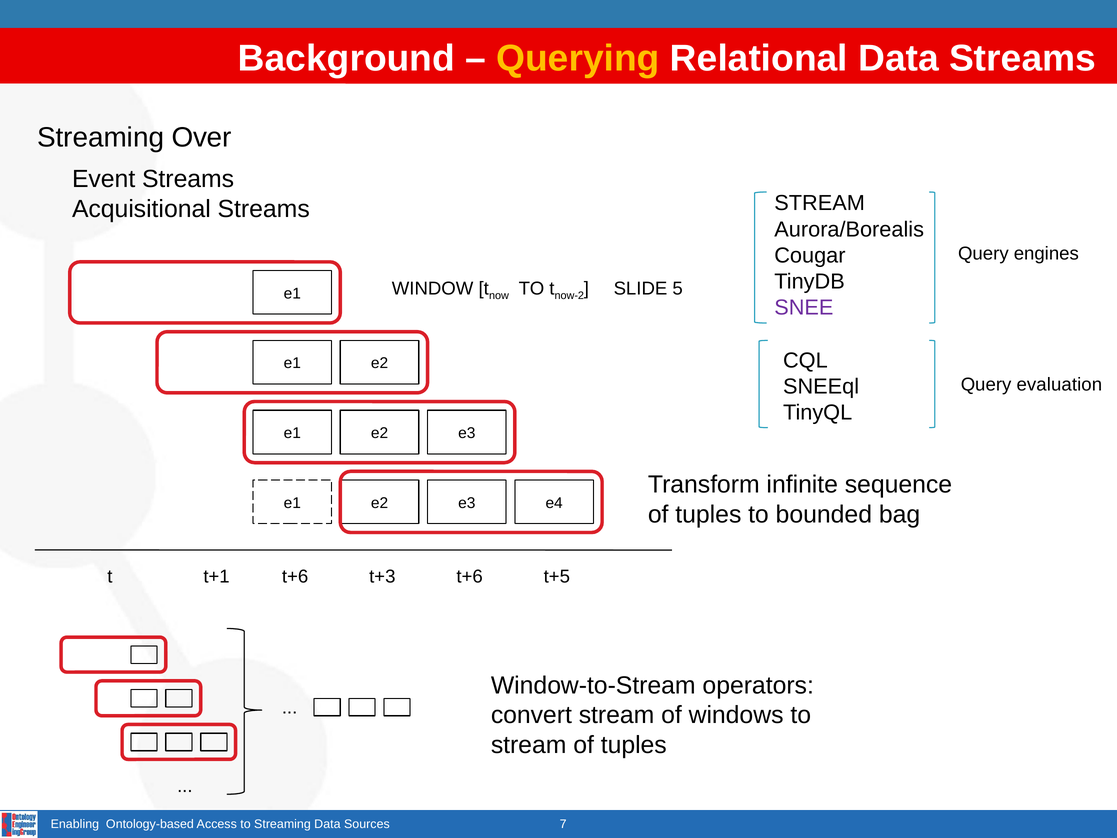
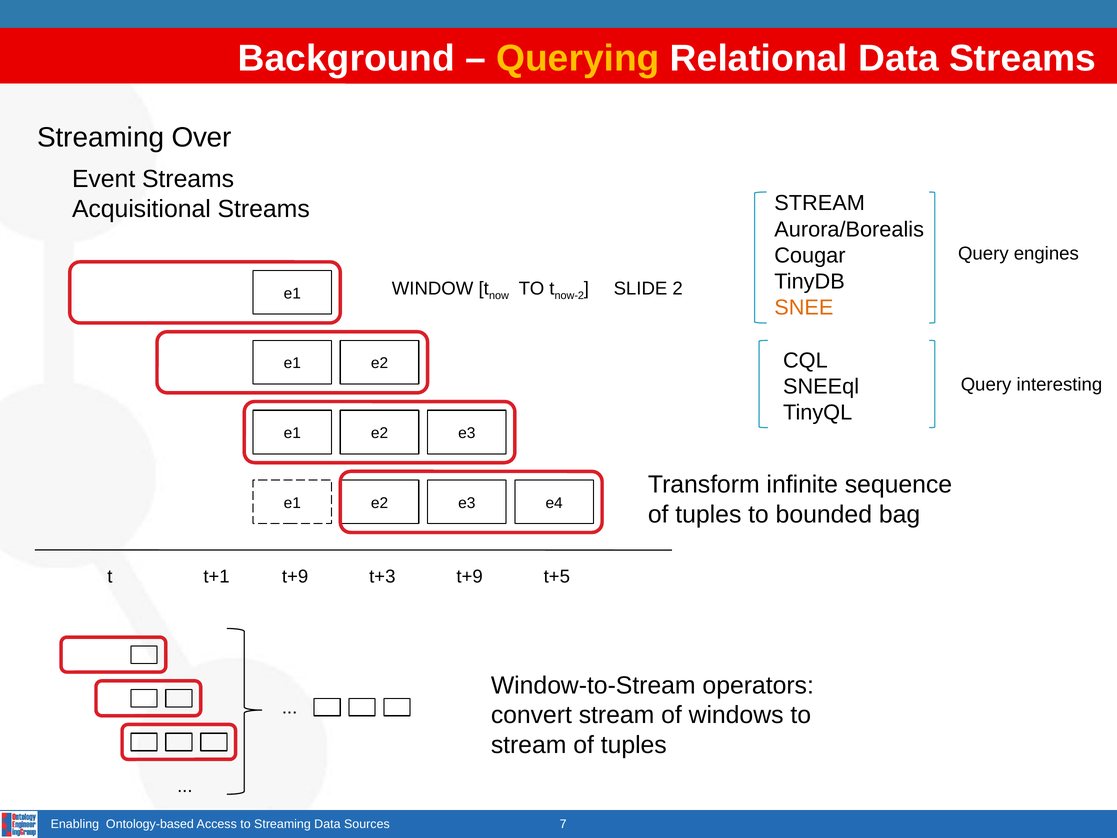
5: 5 -> 2 (678, 288)
SNEE colour: purple -> orange (804, 308)
evaluation: evaluation -> interesting (1059, 384)
t+1 t+6: t+6 -> t+9 (295, 576)
t+3 t+6: t+6 -> t+9 (470, 576)
